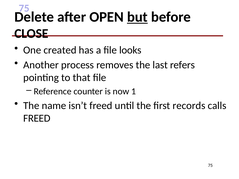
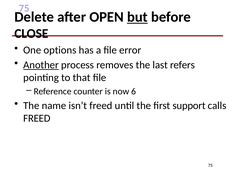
created: created -> options (60, 50)
looks: looks -> error (130, 50)
Another underline: none -> present (41, 65)
1: 1 -> 6 (134, 91)
records: records -> support (189, 106)
